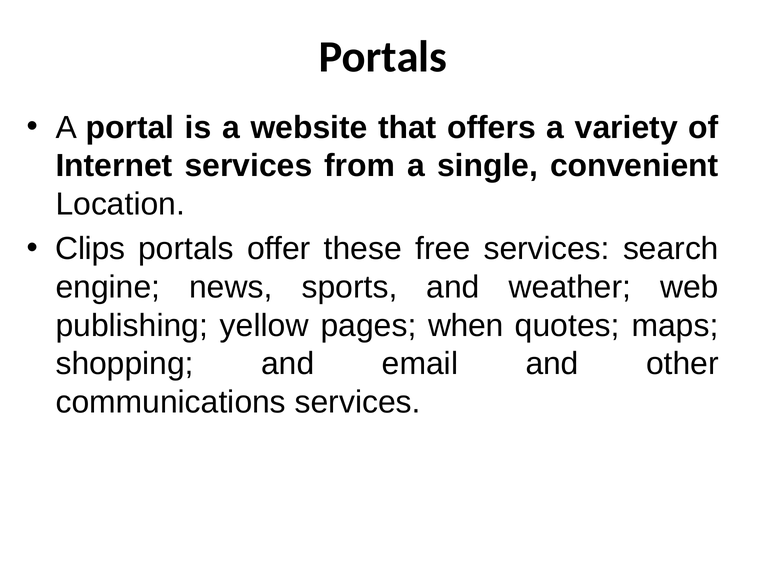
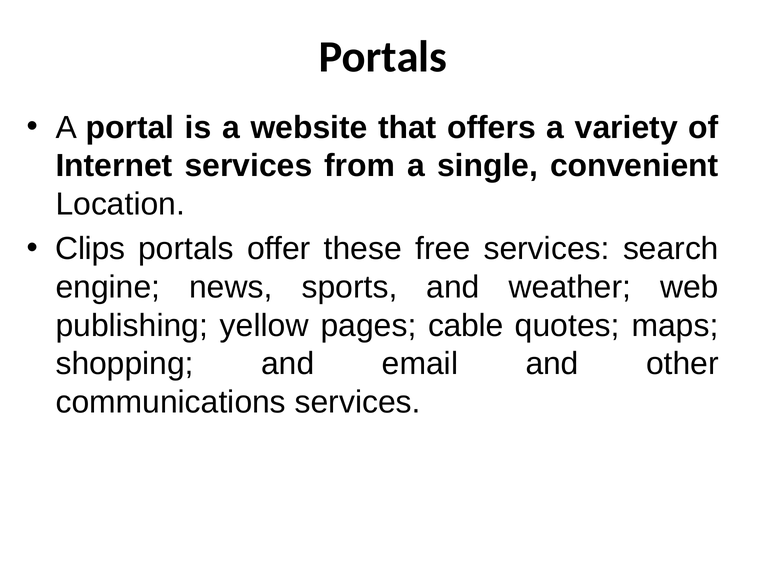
when: when -> cable (466, 325)
